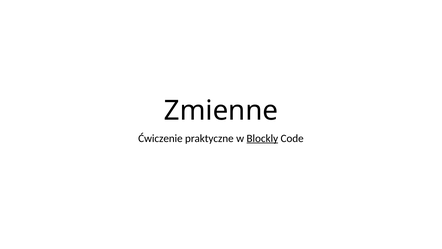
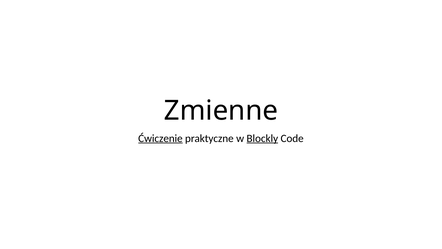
Ćwiczenie underline: none -> present (160, 138)
